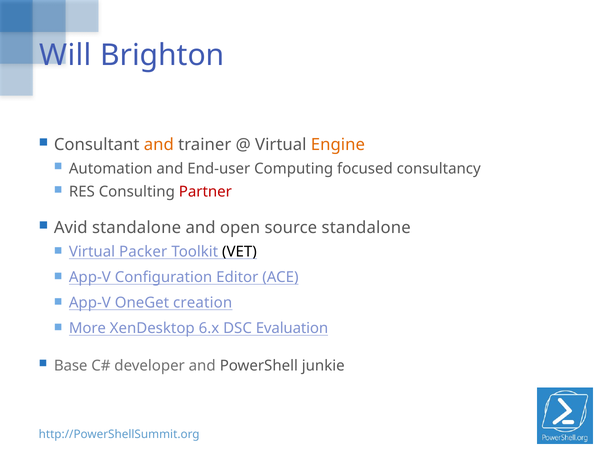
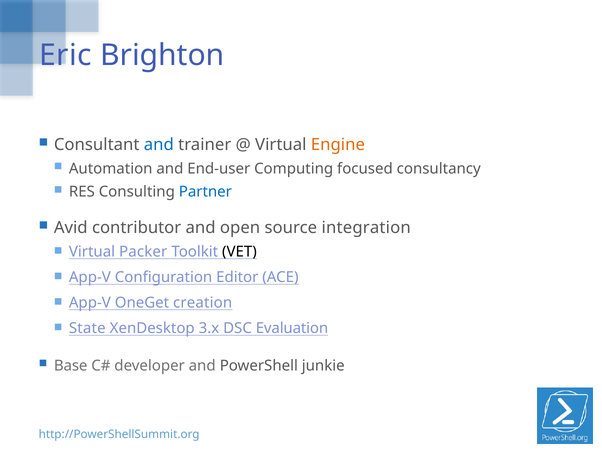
Will: Will -> Eric (65, 55)
and colour: orange -> blue (159, 145)
Partner colour: red -> blue (205, 192)
Avid standalone: standalone -> contributor (137, 228)
source standalone: standalone -> integration (366, 228)
More: More -> State (87, 328)
6.x: 6.x -> 3.x (209, 328)
